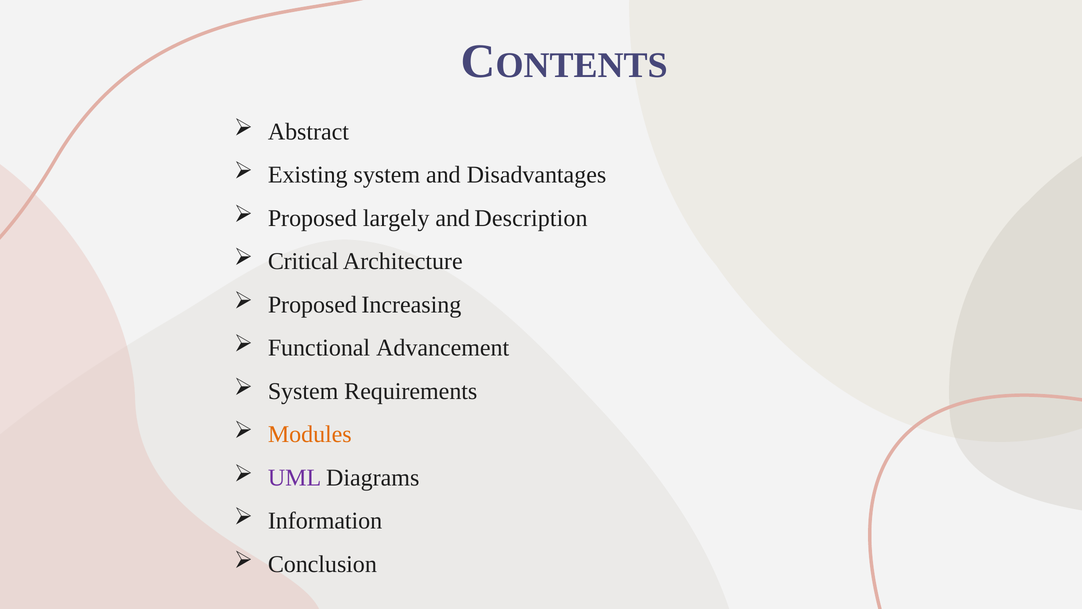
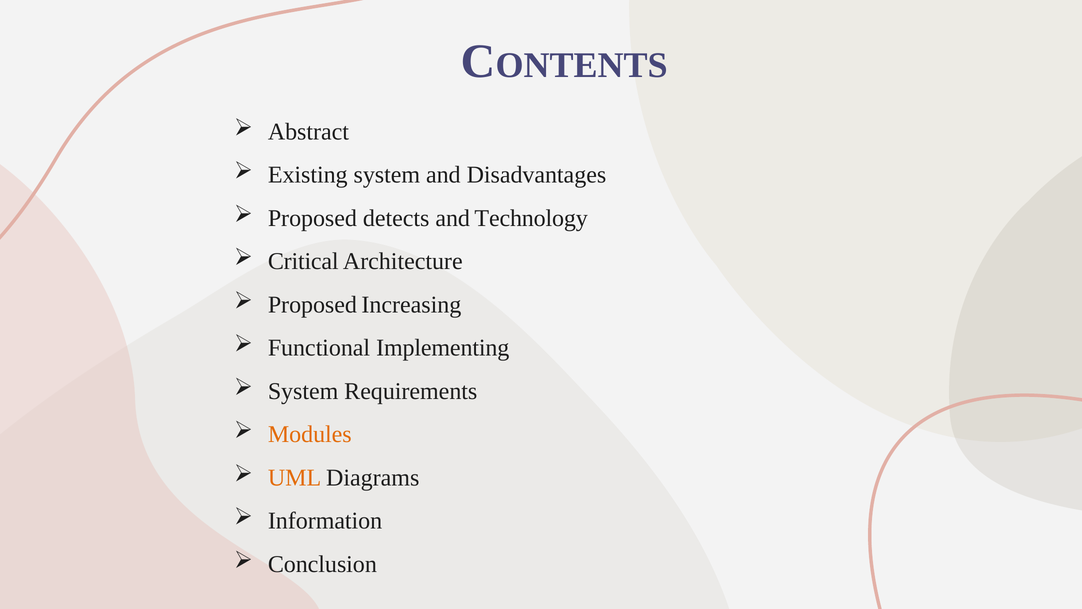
largely: largely -> detects (396, 218)
Description: Description -> Technology (531, 218)
Advancement: Advancement -> Implementing (443, 348)
UML colour: purple -> orange (295, 477)
